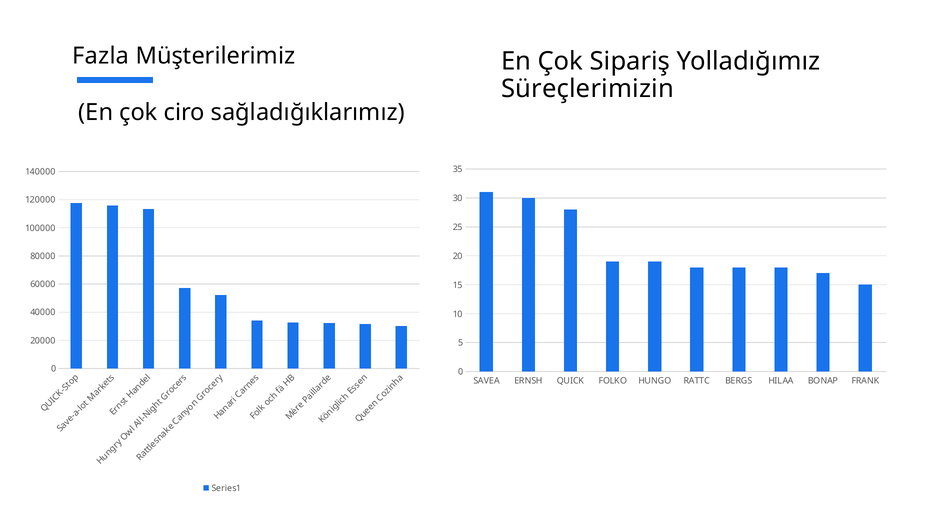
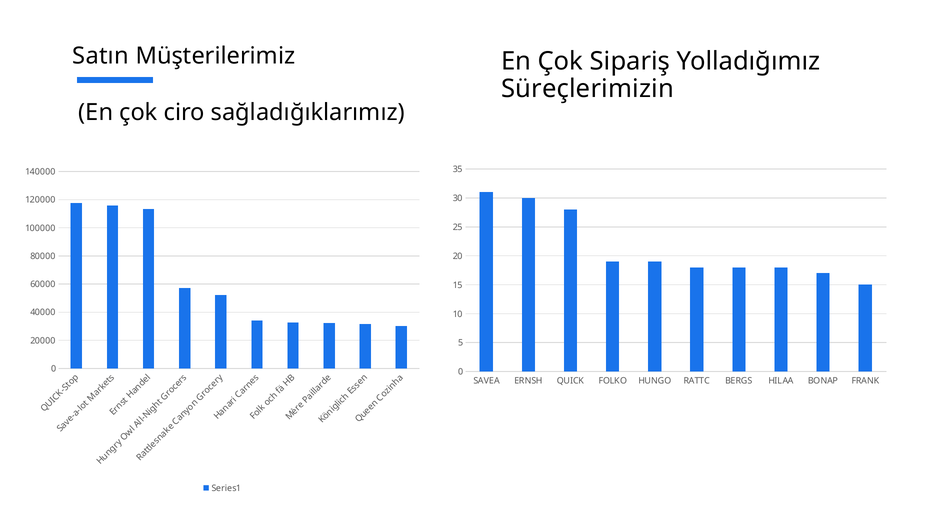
Fazla: Fazla -> Satın (101, 56)
